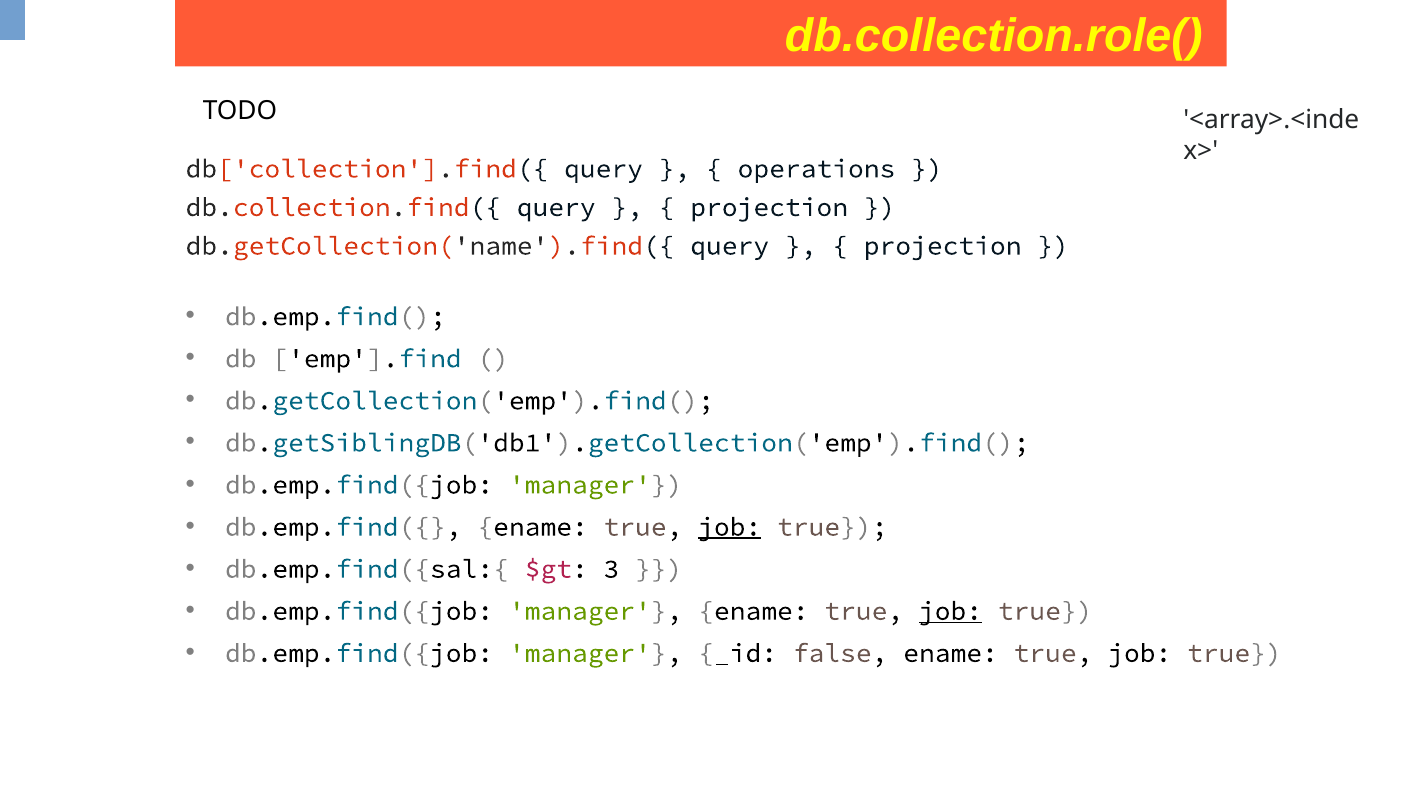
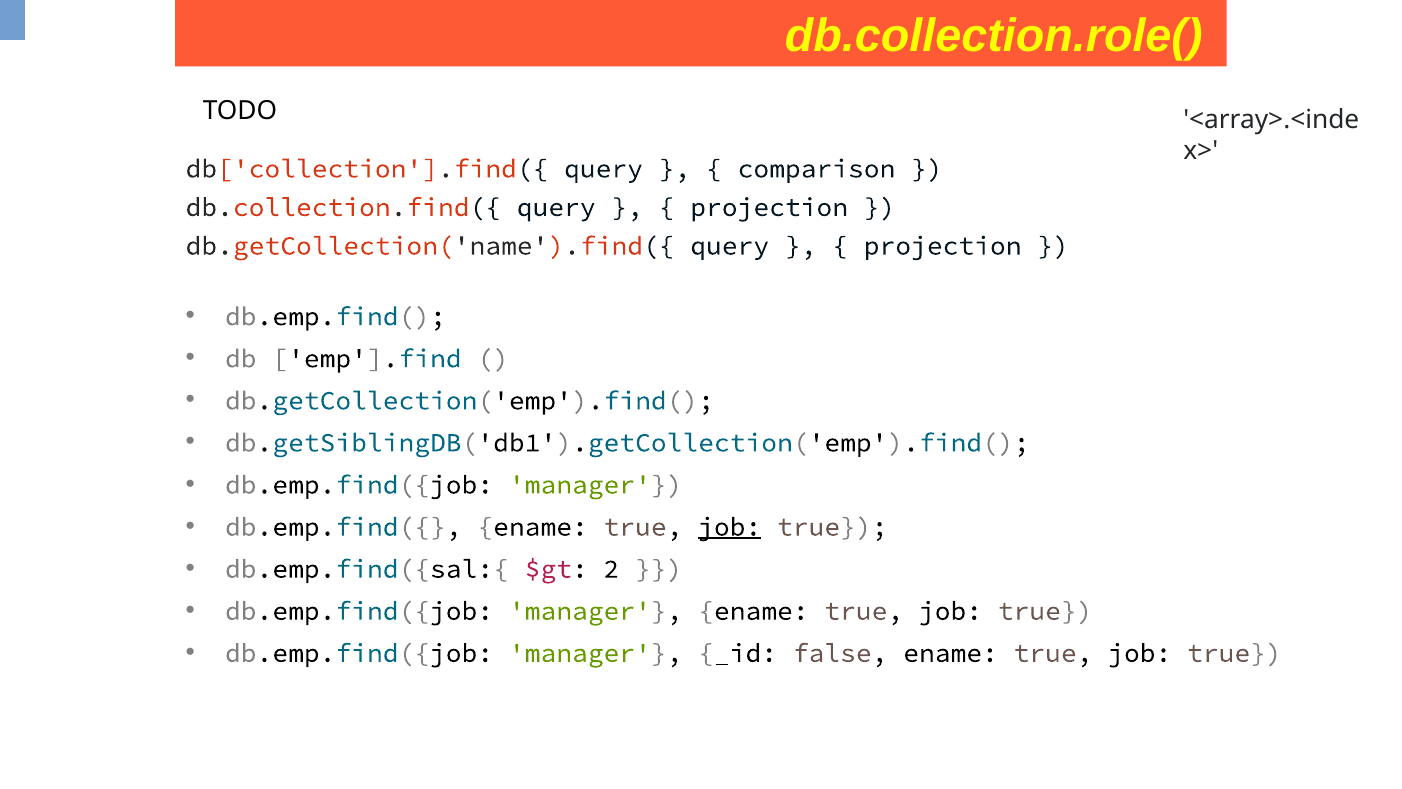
operations: operations -> comparison (816, 169)
3: 3 -> 2 (611, 569)
job underline: present -> none (951, 611)
